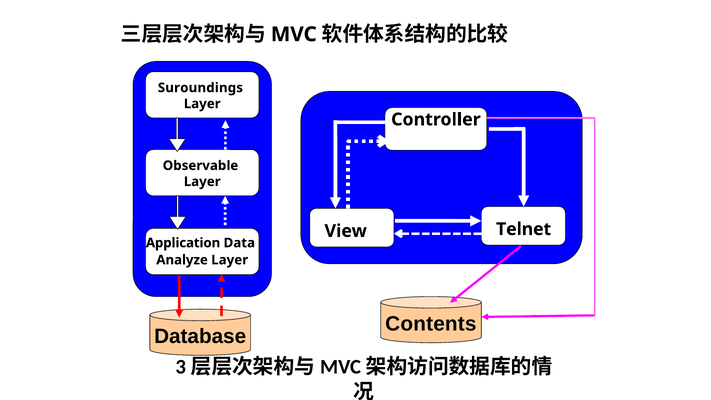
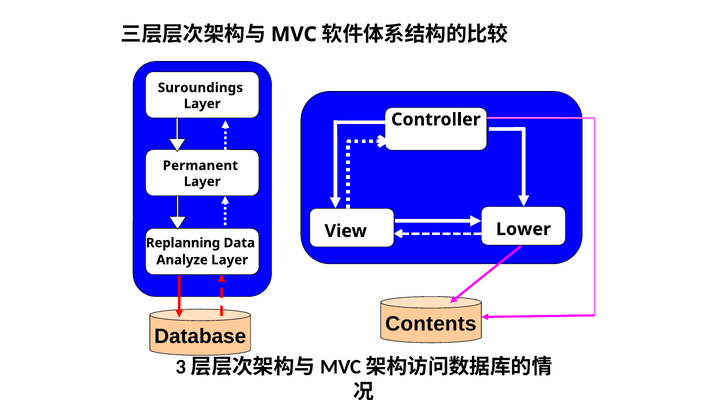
Observable: Observable -> Permanent (200, 166)
Telnet: Telnet -> Lower (523, 229)
Application: Application -> Replanning (183, 243)
